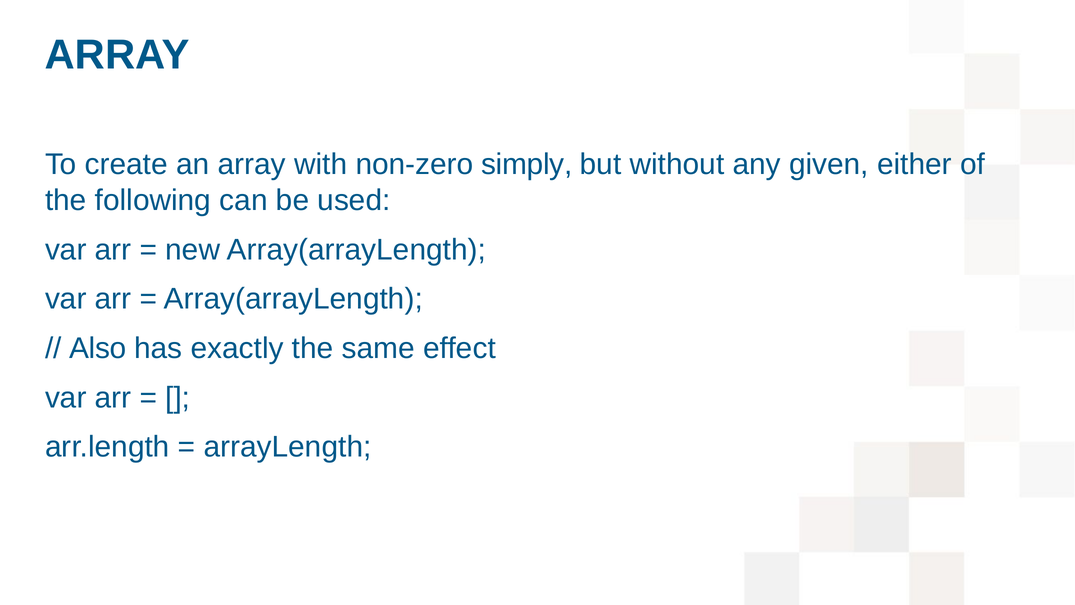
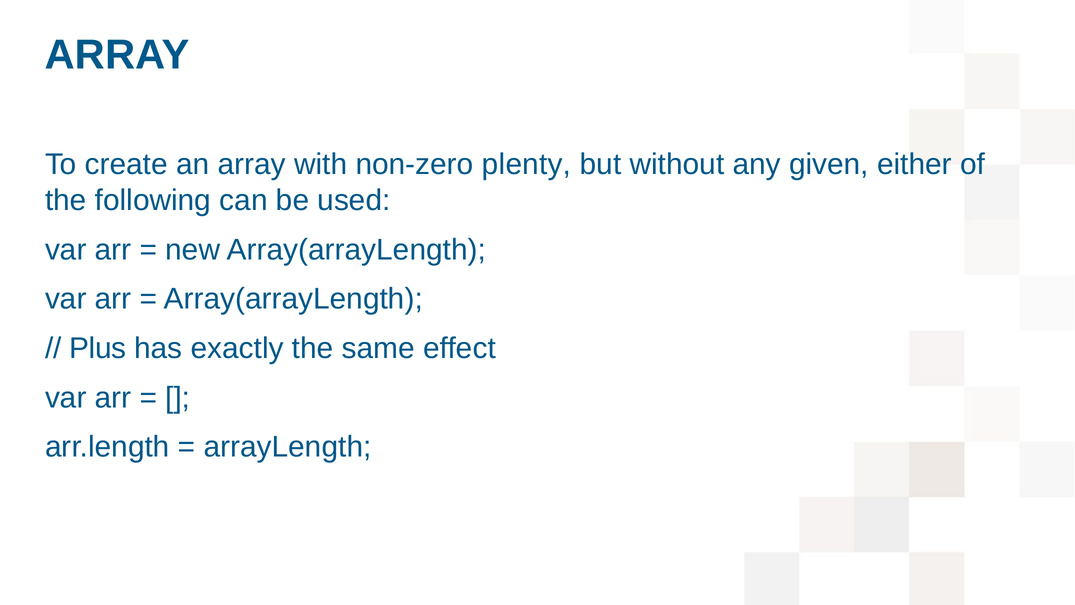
simply: simply -> plenty (527, 164)
Also: Also -> Plus (98, 348)
